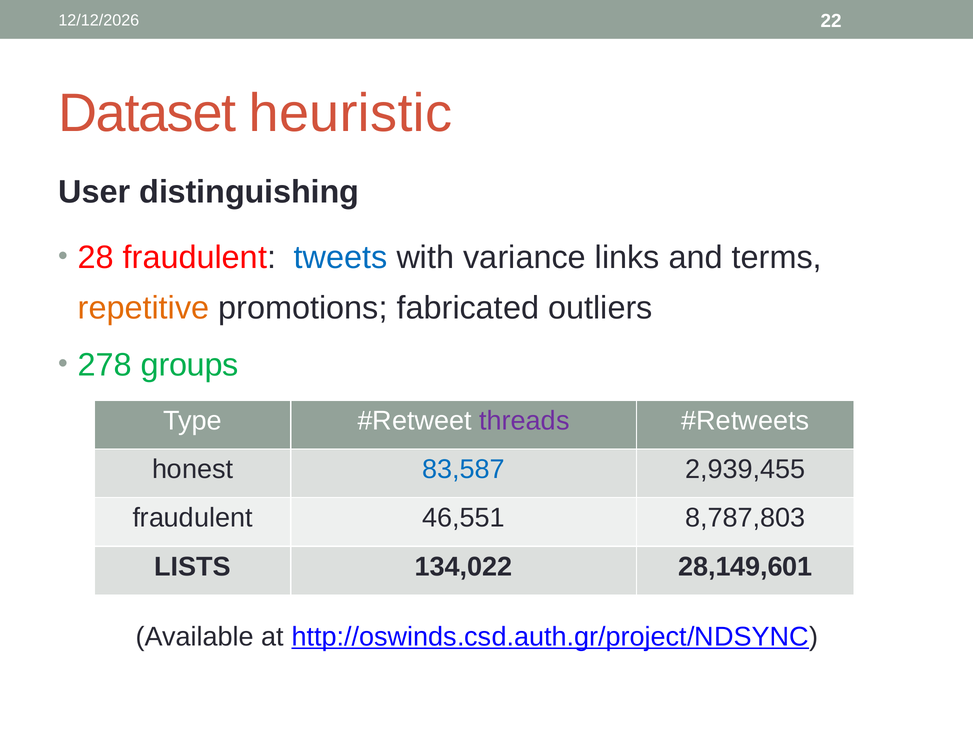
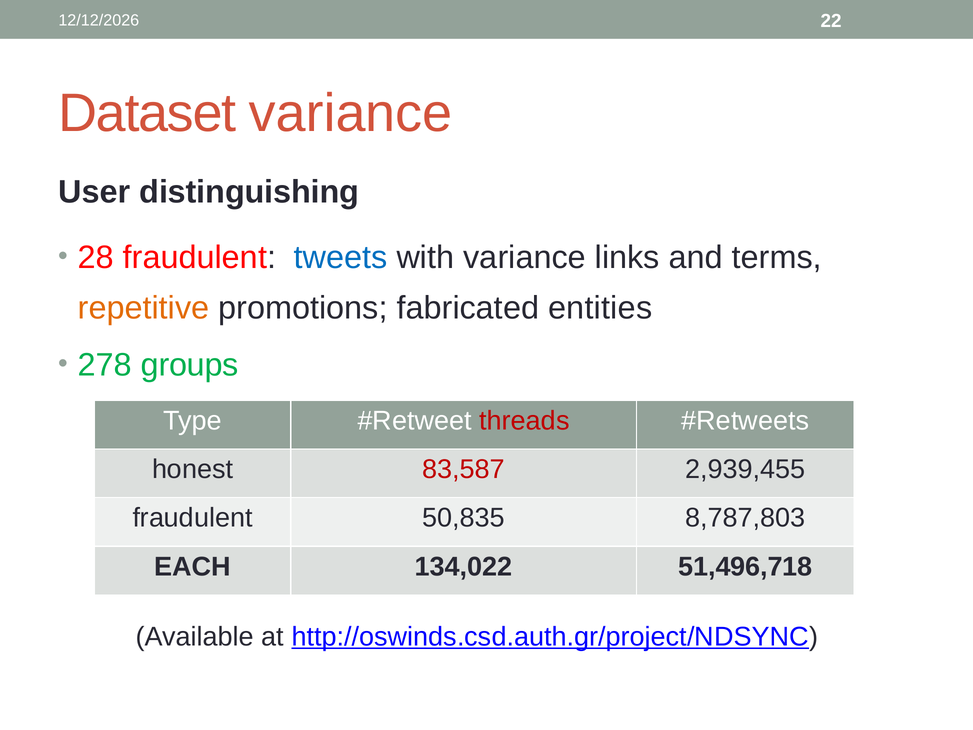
Dataset heuristic: heuristic -> variance (351, 113)
outliers: outliers -> entities (600, 308)
threads colour: purple -> red (524, 421)
83,587 colour: blue -> red (464, 469)
46,551: 46,551 -> 50,835 (464, 518)
LISTS: LISTS -> EACH (193, 567)
28,149,601: 28,149,601 -> 51,496,718 (745, 567)
